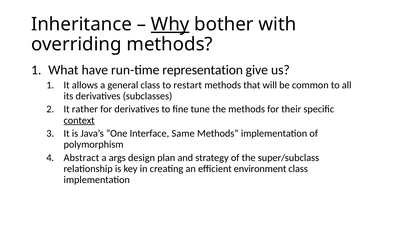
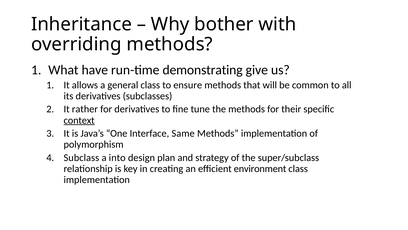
Why underline: present -> none (170, 24)
representation: representation -> demonstrating (203, 70)
restart: restart -> ensure (188, 85)
Abstract: Abstract -> Subclass (81, 157)
args: args -> into (117, 157)
